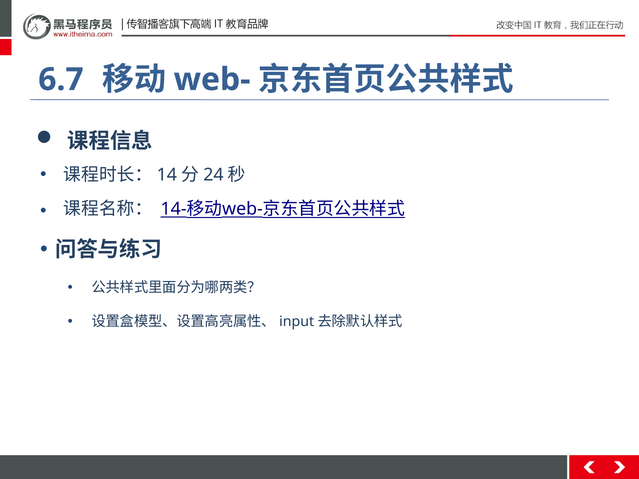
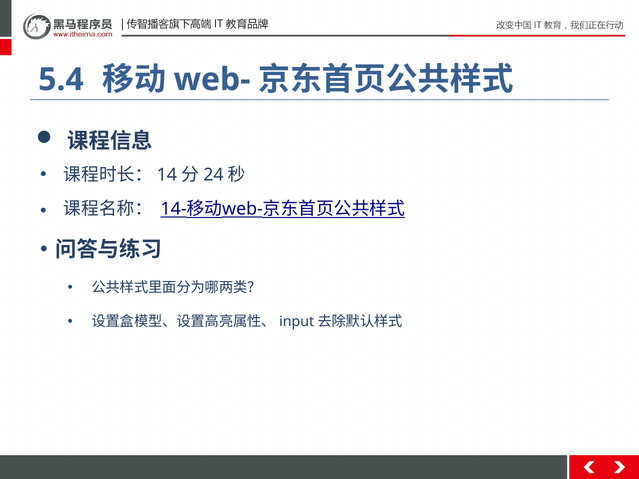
6.7: 6.7 -> 5.4 (61, 80)
